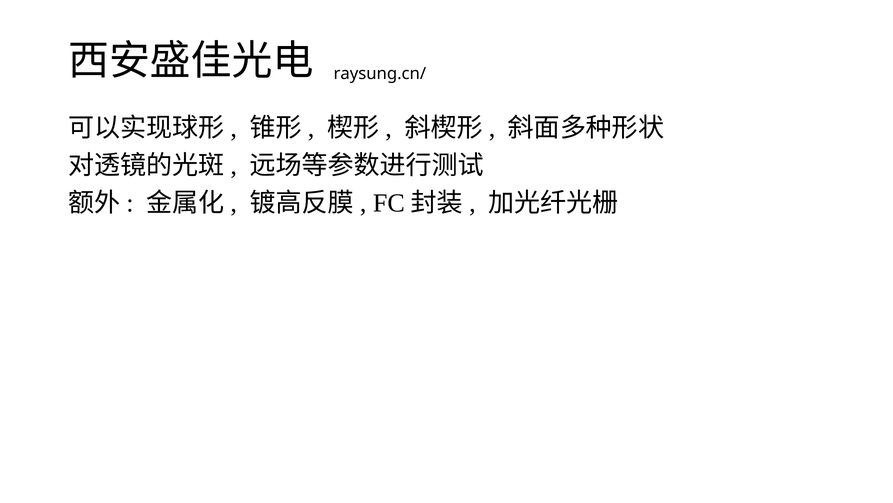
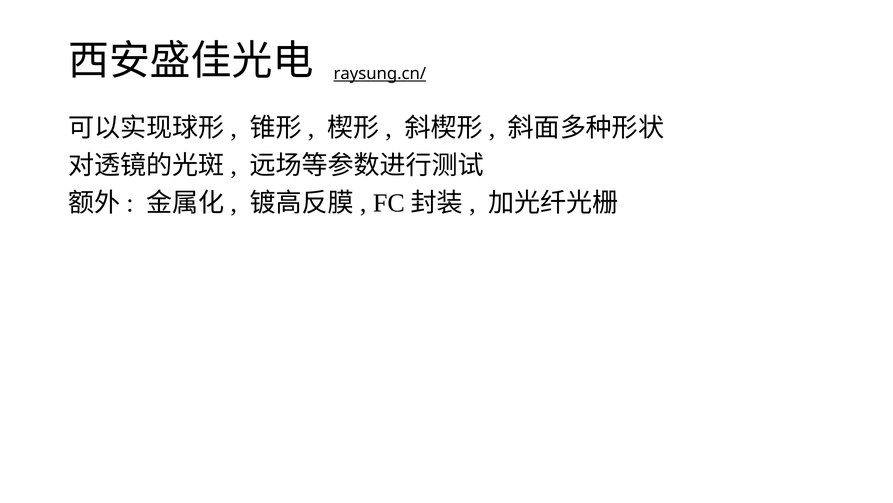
raysung.cn/ underline: none -> present (380, 74)
